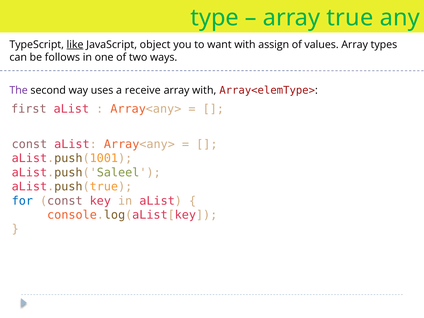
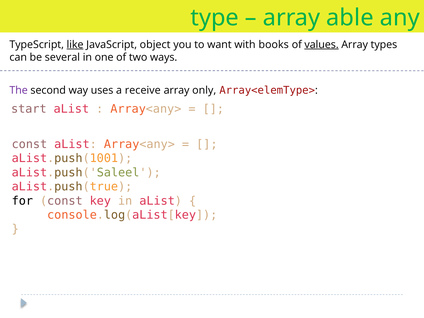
true: true -> able (350, 18)
assign: assign -> books (274, 45)
values underline: none -> present (322, 45)
follows: follows -> several (62, 57)
array with: with -> only (204, 90)
first: first -> start (29, 109)
for colour: blue -> black (22, 201)
